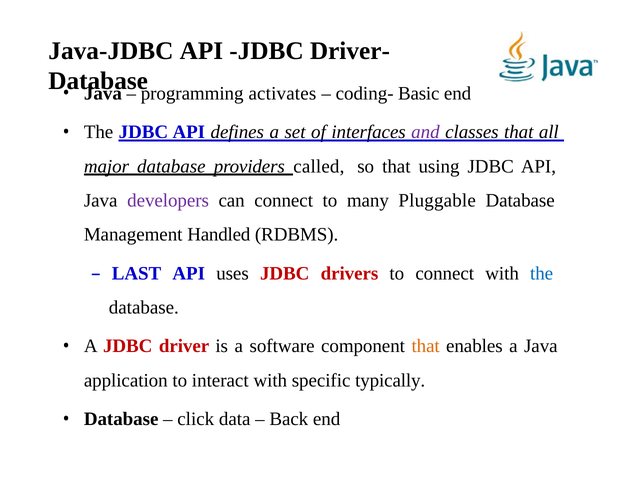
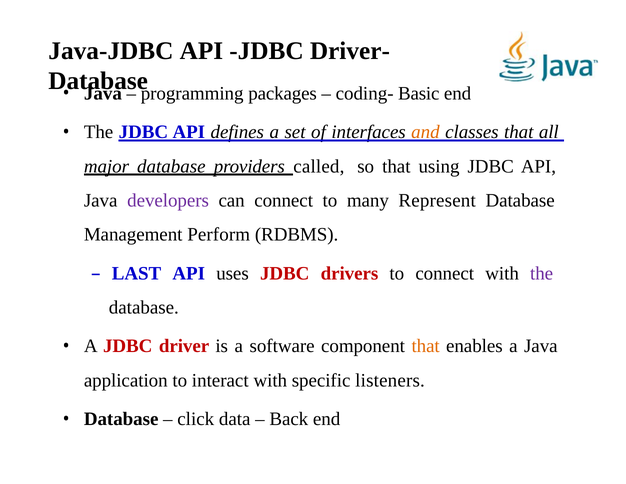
activates: activates -> packages (283, 93)
and colour: purple -> orange (425, 132)
Pluggable: Pluggable -> Represent (437, 200)
Handled: Handled -> Perform (219, 234)
the colour: blue -> purple (542, 273)
typically: typically -> listeners (390, 380)
